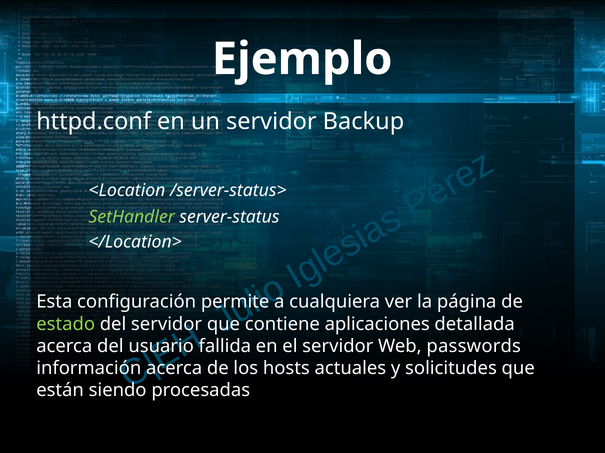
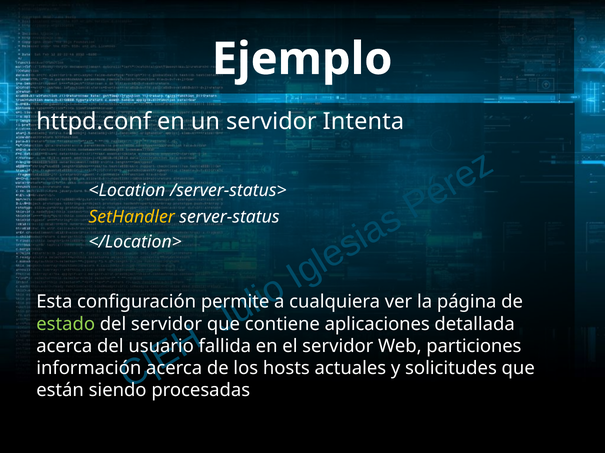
Backup: Backup -> Intenta (363, 122)
SetHandler colour: light green -> yellow (132, 217)
passwords: passwords -> particiones (474, 347)
